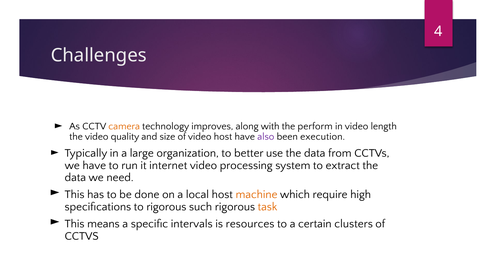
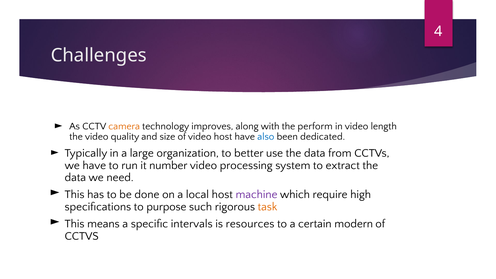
also colour: purple -> blue (266, 137)
execution: execution -> dedicated (323, 137)
internet: internet -> number (168, 165)
machine colour: orange -> purple (257, 194)
to rigorous: rigorous -> purpose (166, 207)
clusters: clusters -> modern (354, 224)
